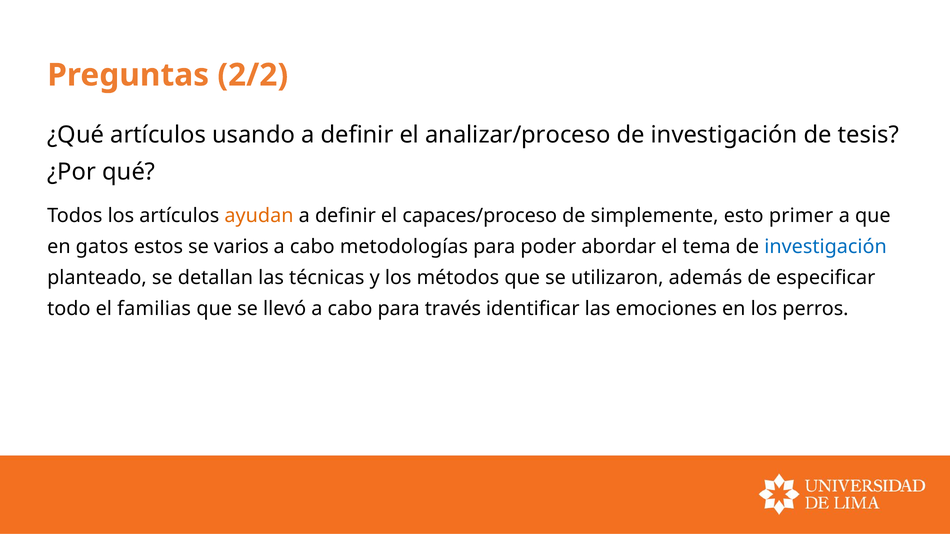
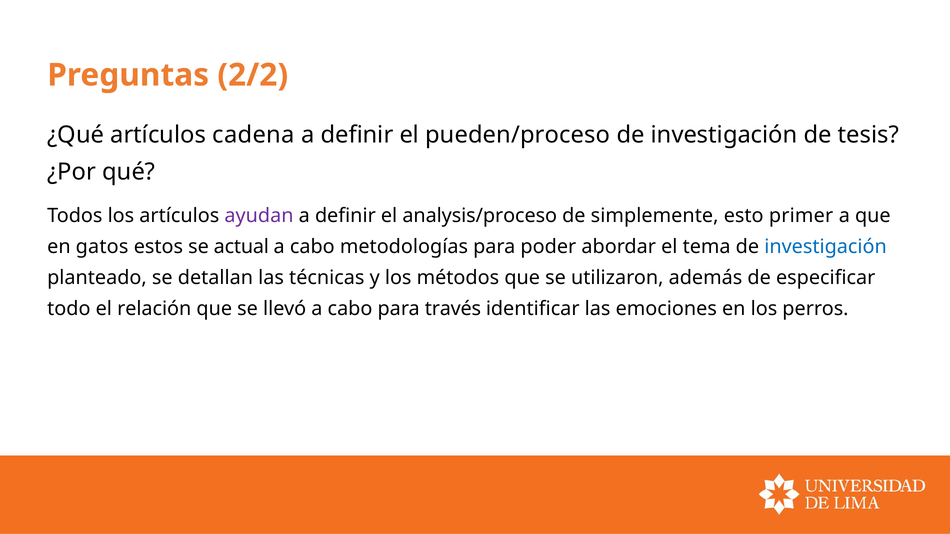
usando: usando -> cadena (253, 135)
analizar/proceso: analizar/proceso -> pueden/proceso (518, 135)
ayudan colour: orange -> purple (259, 216)
capaces/proceso: capaces/proceso -> analysis/proceso (480, 216)
varios: varios -> actual (241, 247)
familias: familias -> relación (154, 309)
